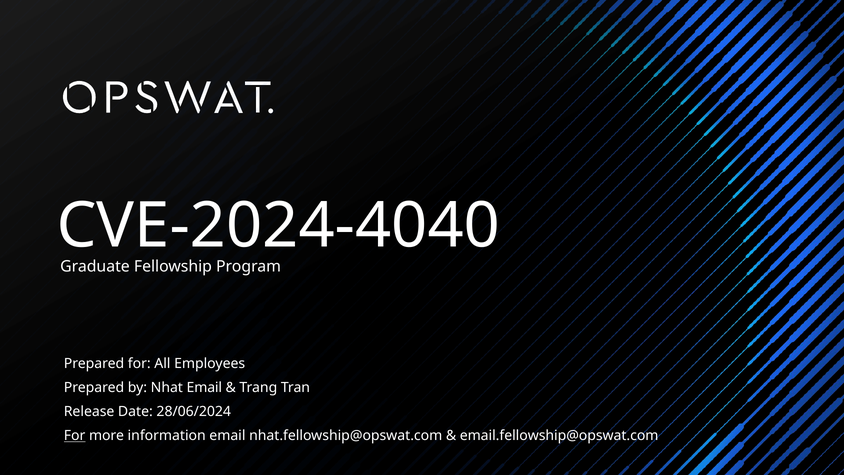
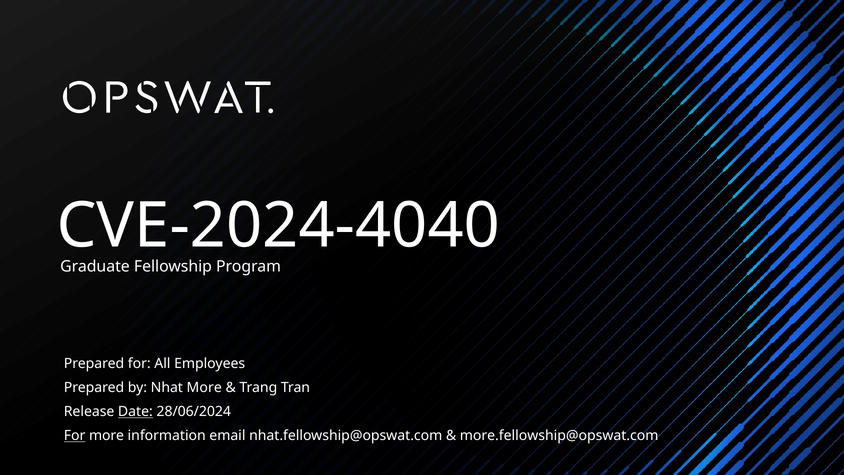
Nhat Email: Email -> More (204, 387)
Date underline: none -> present (135, 411)
email.fellowship@opswat.com: email.fellowship@opswat.com -> more.fellowship@opswat.com (559, 435)
